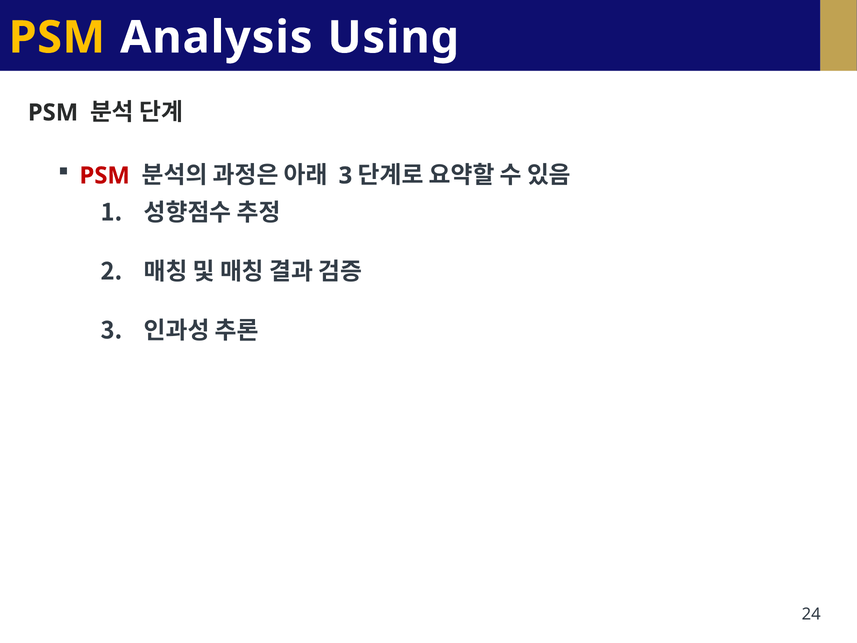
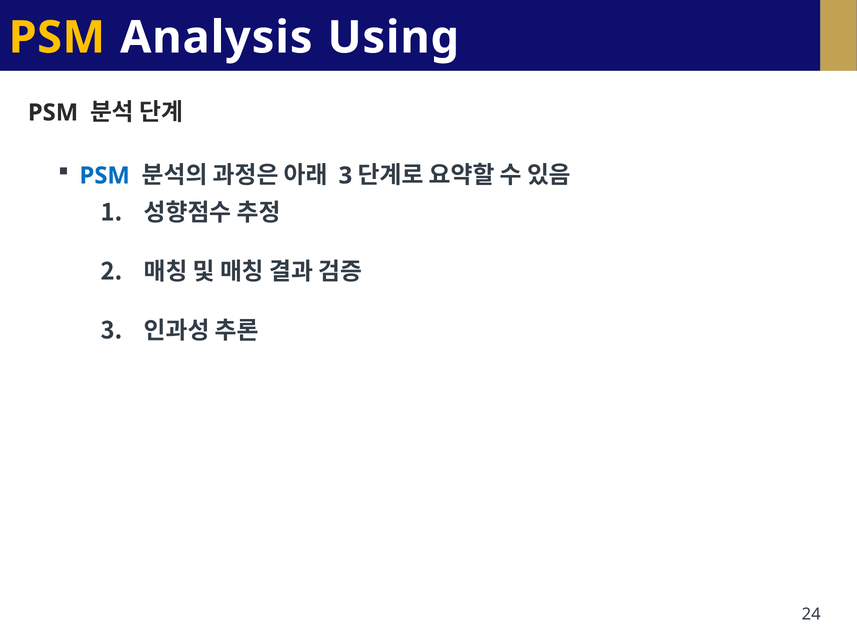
PSM colour: red -> blue (105, 176)
